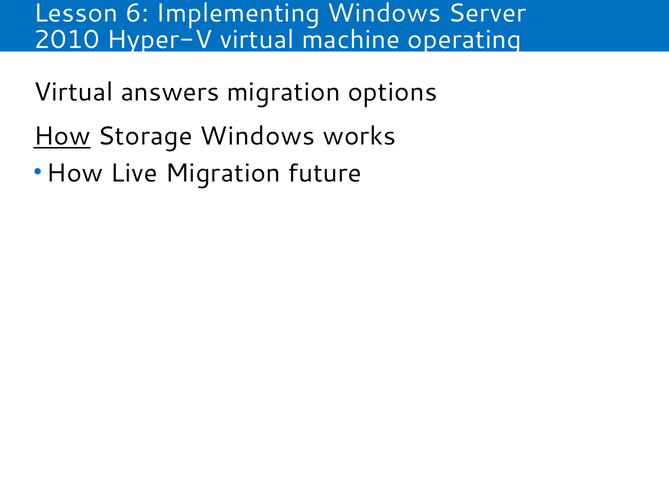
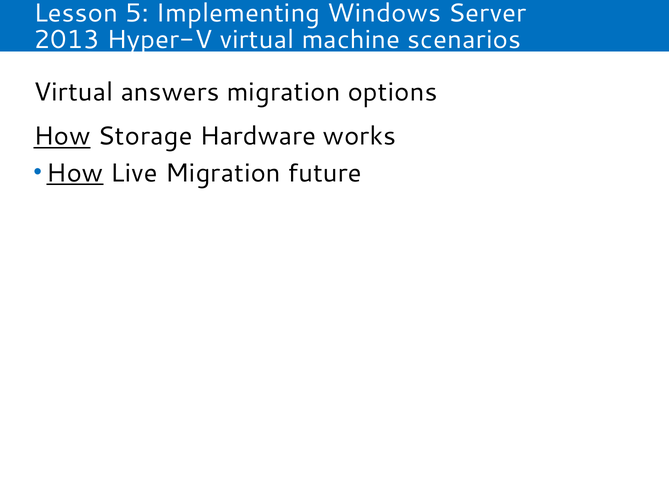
6: 6 -> 5 (137, 13)
2010: 2010 -> 2013 (67, 40)
operating: operating -> scenarios (464, 40)
Storage Windows: Windows -> Hardware (258, 137)
How underline: none -> present (75, 173)
